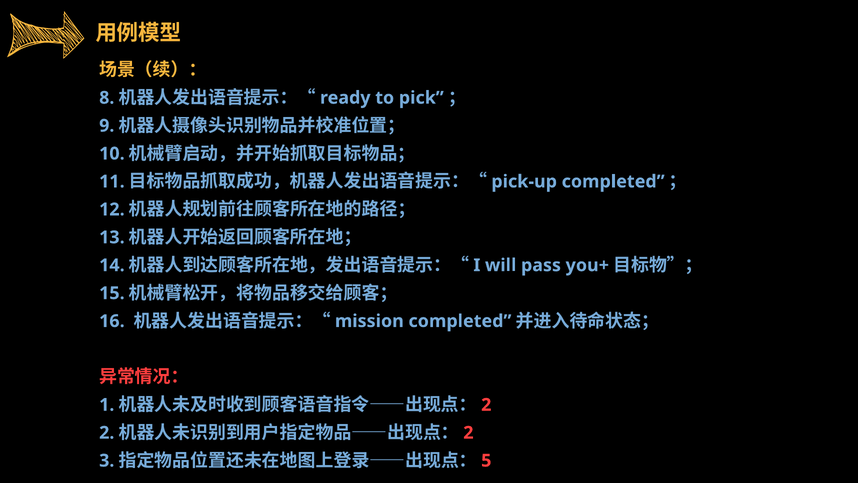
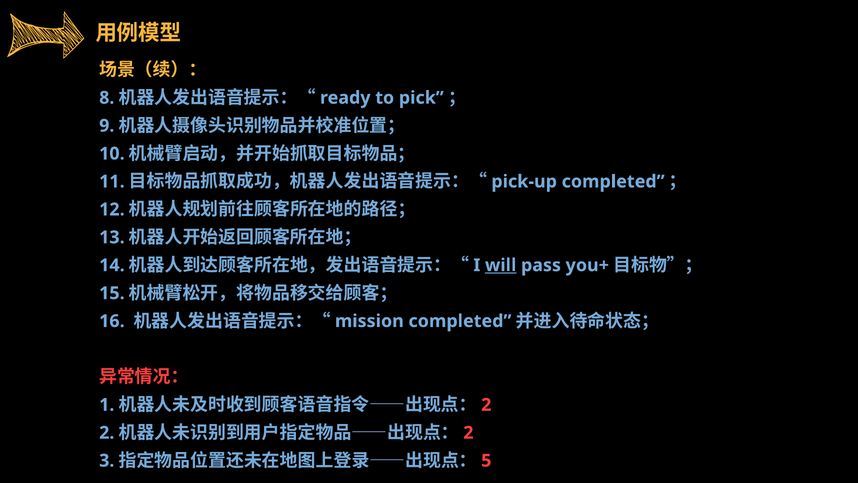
will underline: none -> present (501, 265)
